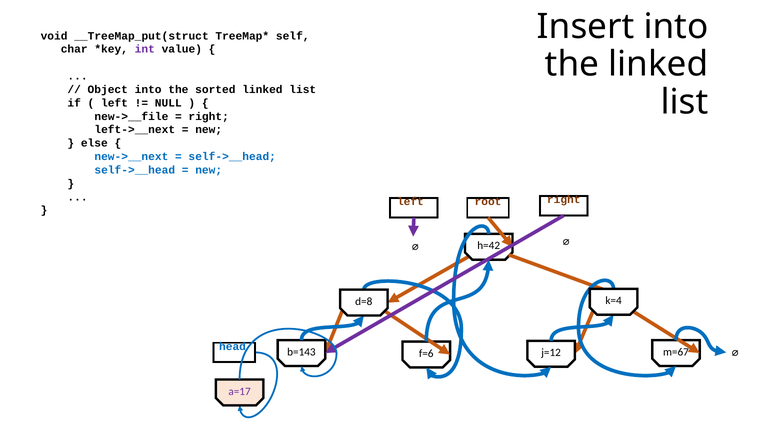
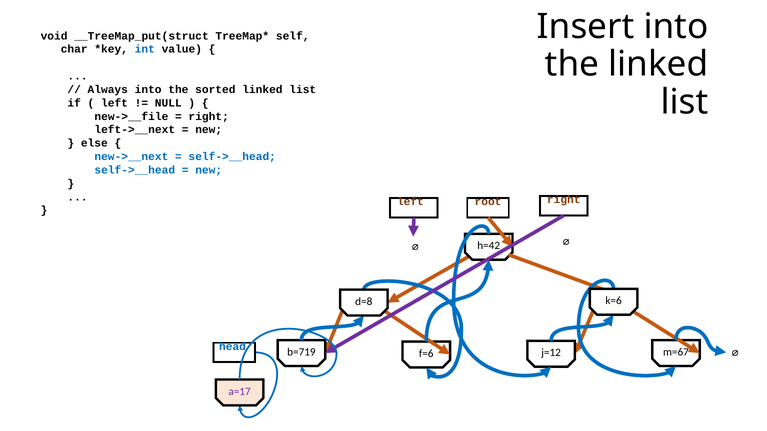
int colour: purple -> blue (145, 49)
Object: Object -> Always (108, 90)
k=4: k=4 -> k=6 (614, 301)
b=143: b=143 -> b=719 (301, 352)
